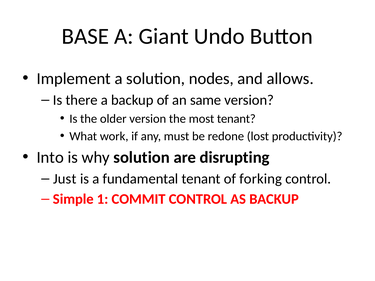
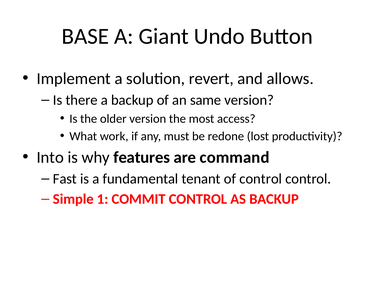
nodes: nodes -> revert (211, 79)
most tenant: tenant -> access (236, 119)
why solution: solution -> features (142, 157)
disrupting: disrupting -> command (235, 157)
Just: Just -> Fast (65, 179)
of forking: forking -> control (261, 179)
